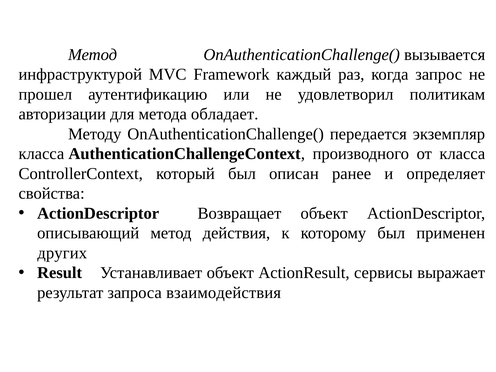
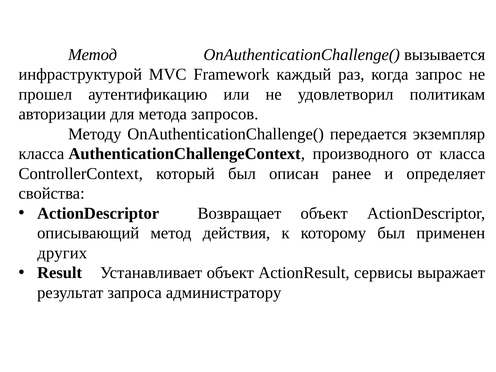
обладает: обладает -> запросов (225, 114)
взаимодействия: взаимодействия -> администратору (224, 293)
